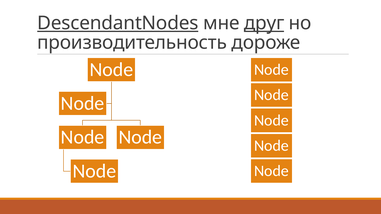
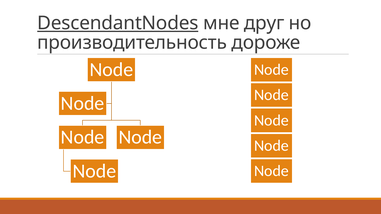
друг underline: present -> none (264, 23)
